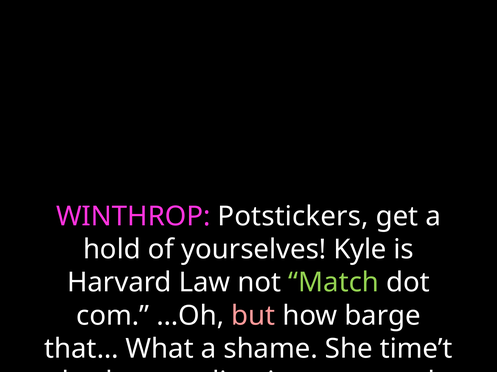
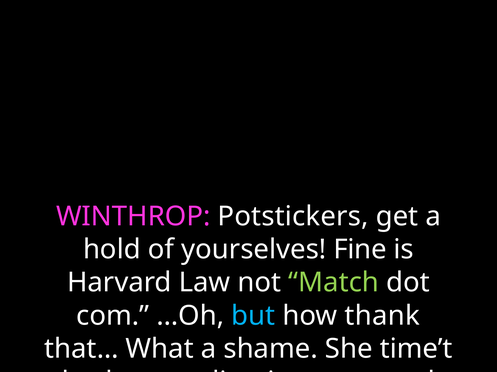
Kyle: Kyle -> Fine (360, 250)
but colour: pink -> light blue (253, 316)
barge: barge -> thank (382, 316)
